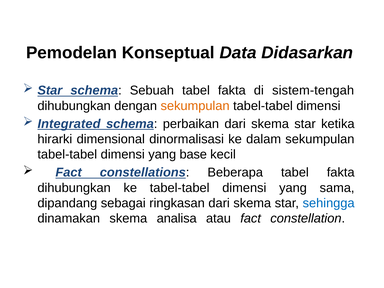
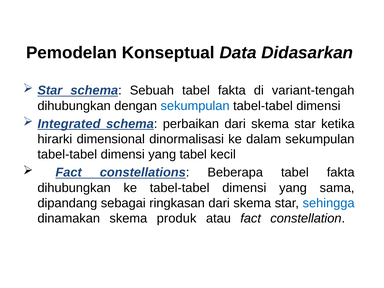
sistem-tengah: sistem-tengah -> variant-tengah (313, 91)
sekumpulan colour: orange -> blue (195, 106)
yang base: base -> tabel (193, 154)
analisa: analisa -> produk (177, 218)
